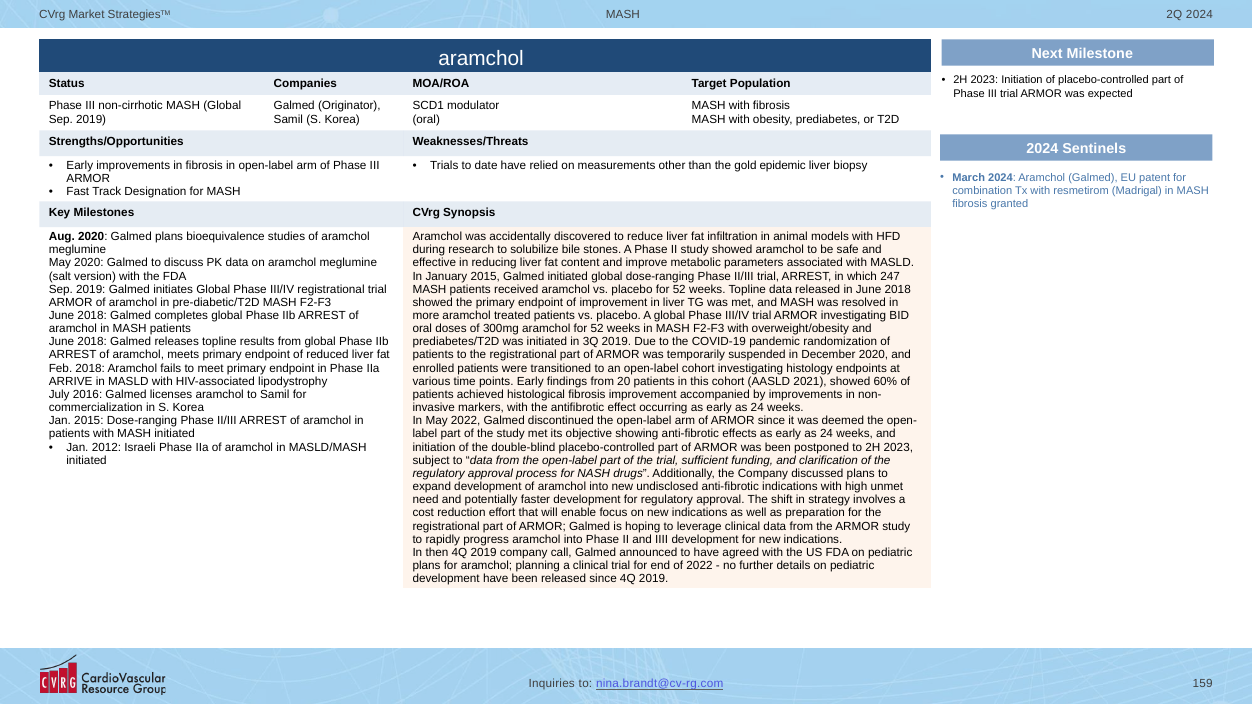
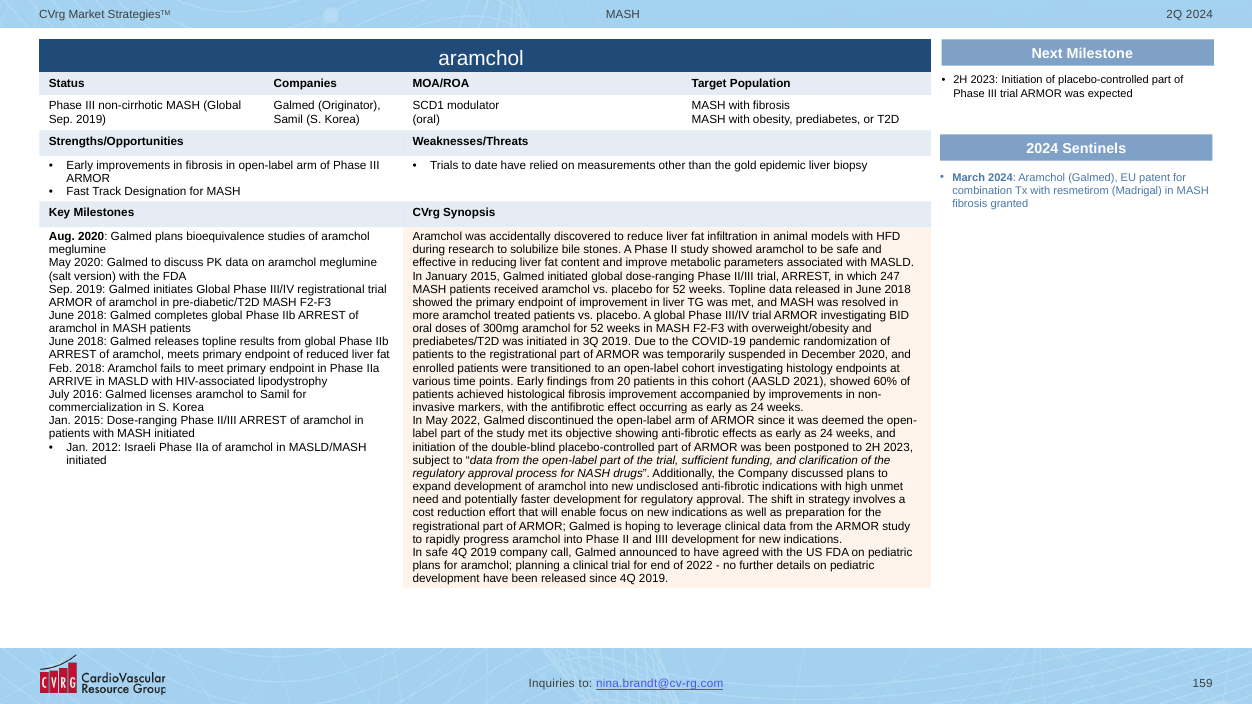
In then: then -> safe (437, 553)
